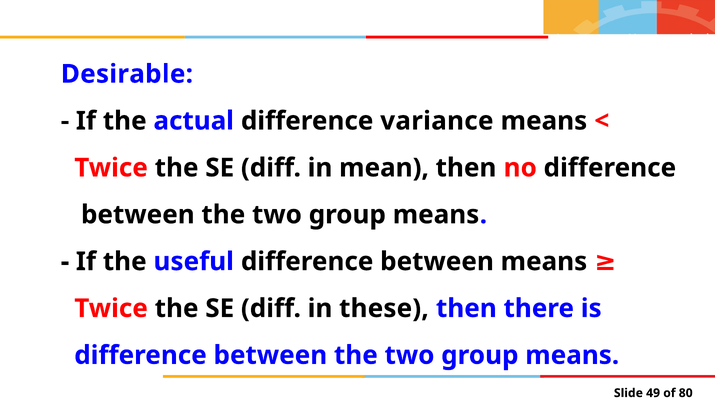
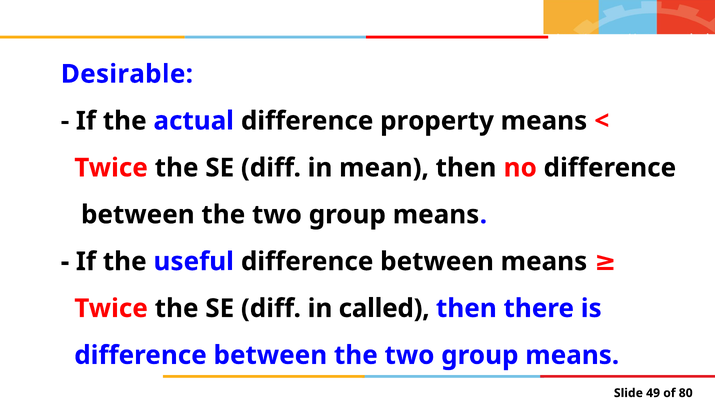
variance: variance -> property (437, 121)
these: these -> called (384, 309)
